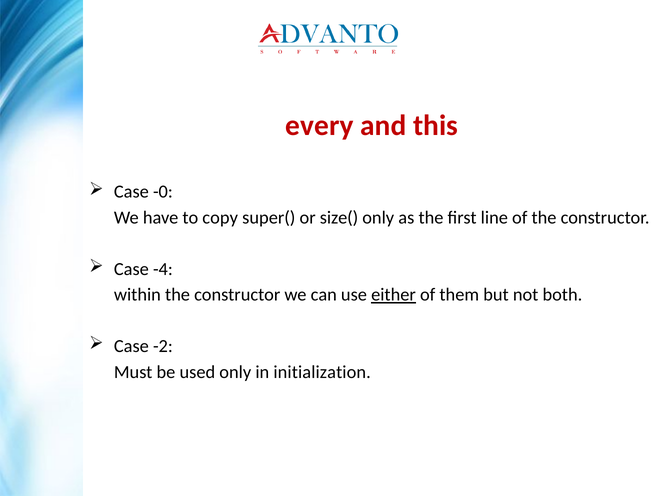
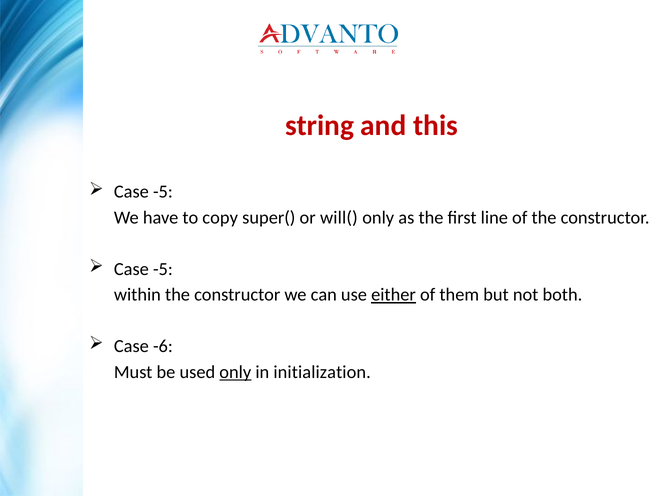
every: every -> string (320, 125)
-0: -0 -> -5 (163, 192)
size(: size( -> will( (339, 218)
-4: -4 -> -5 (163, 269)
-2: -2 -> -6 (163, 346)
only underline: none -> present (235, 372)
